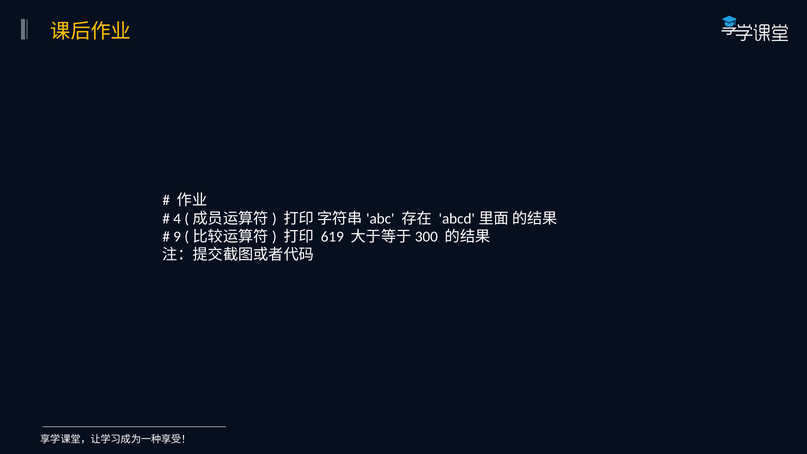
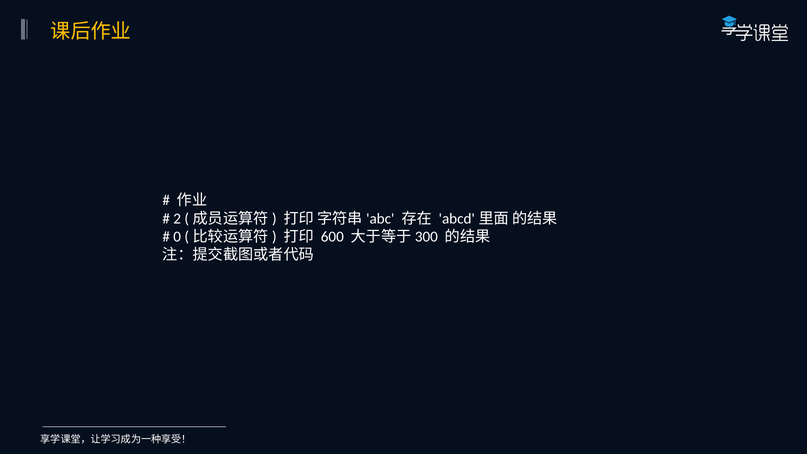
4: 4 -> 2 (177, 219)
9: 9 -> 0 (177, 237)
619: 619 -> 600 (332, 237)
